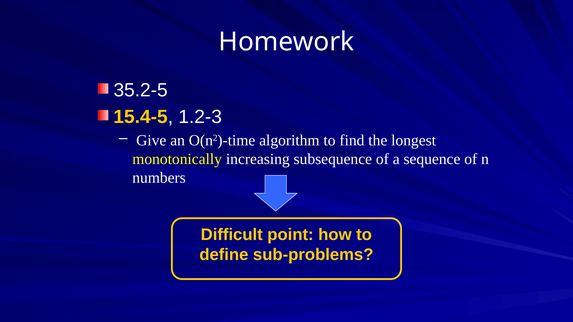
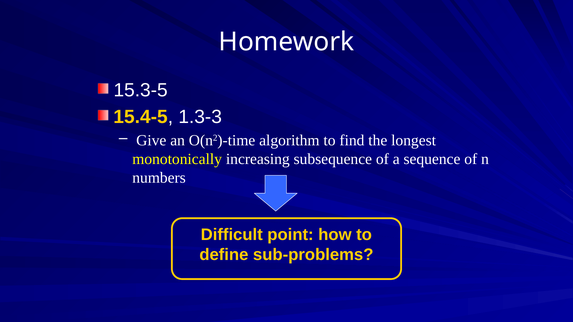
35.2-5: 35.2-5 -> 15.3-5 (141, 90)
1.2-3: 1.2-3 -> 1.3-3 (200, 117)
